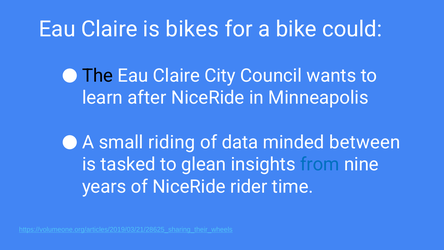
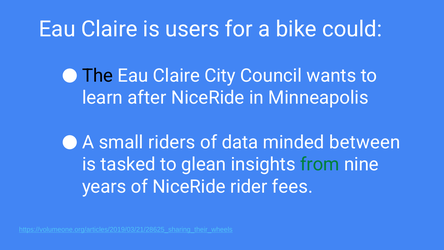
bikes: bikes -> users (192, 29)
riding: riding -> riders (172, 142)
from colour: blue -> green (320, 164)
time: time -> fees (293, 187)
